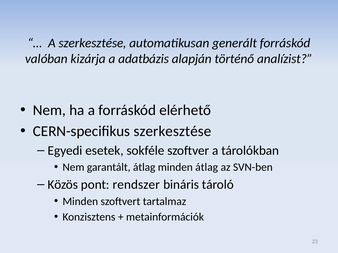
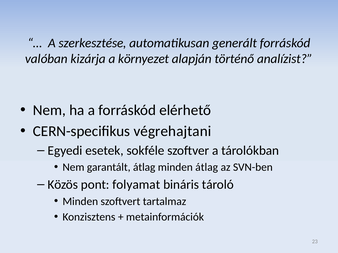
adatbázis: adatbázis -> környezet (144, 59)
CERN-specifikus szerkesztése: szerkesztése -> végrehajtani (172, 131)
rendszer: rendszer -> folyamat (136, 185)
